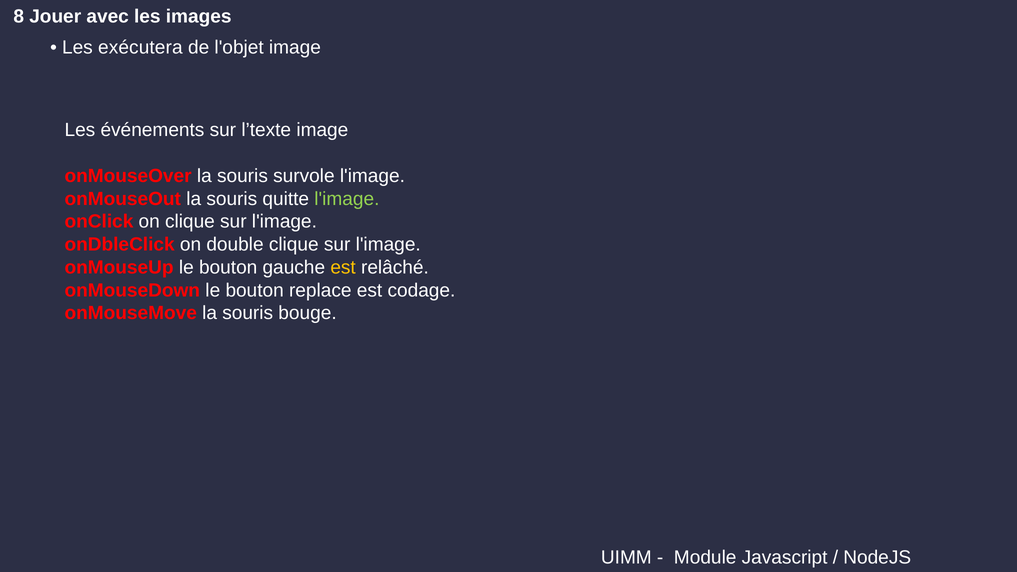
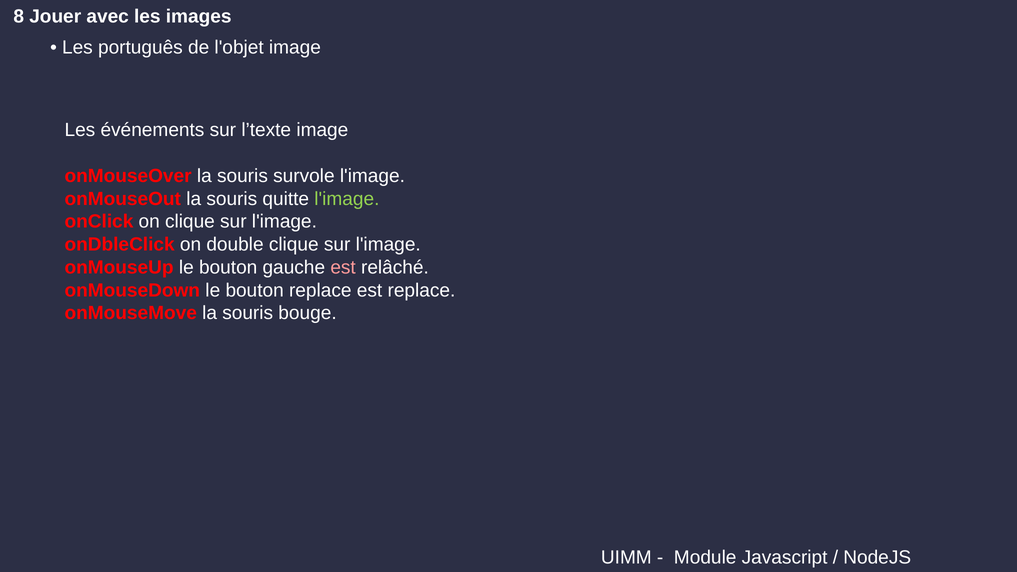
exécutera: exécutera -> português (140, 47)
est colour: yellow -> pink (343, 267)
est codage: codage -> replace (421, 290)
